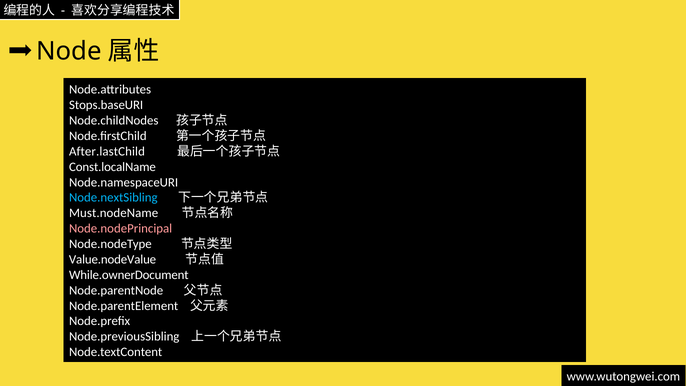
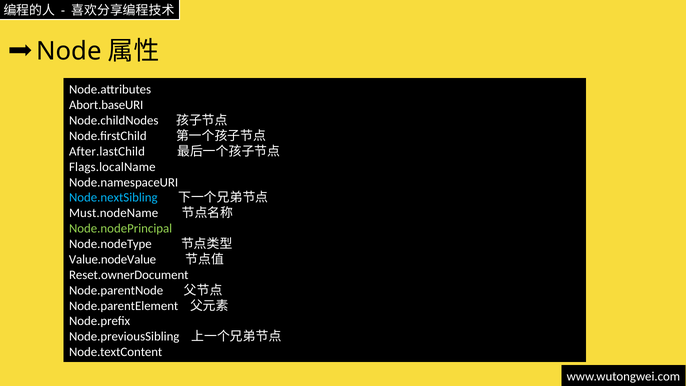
Stops.baseURI: Stops.baseURI -> Abort.baseURI (106, 105)
Const.localName: Const.localName -> Flags.localName (112, 167)
Node.nodePrincipal colour: pink -> light green (121, 229)
While.ownerDocument: While.ownerDocument -> Reset.ownerDocument (129, 275)
